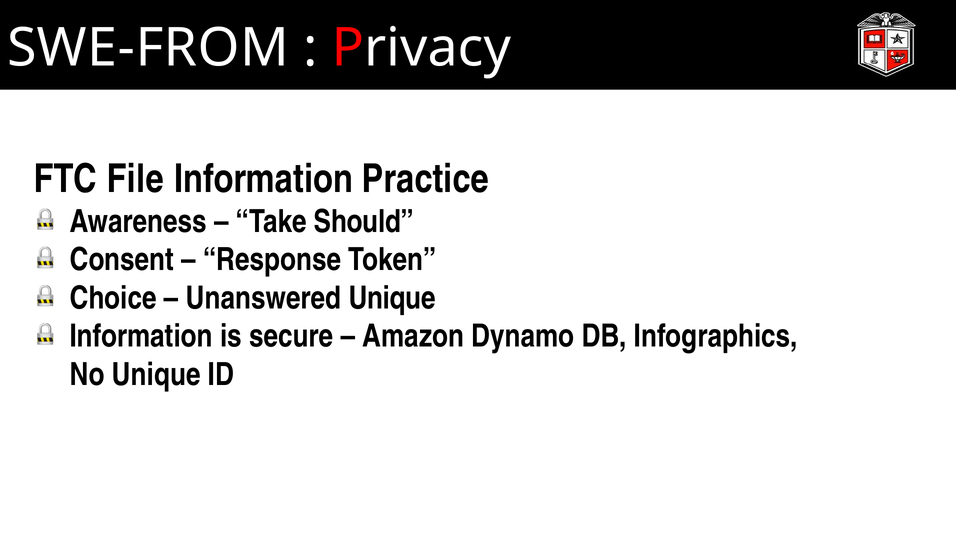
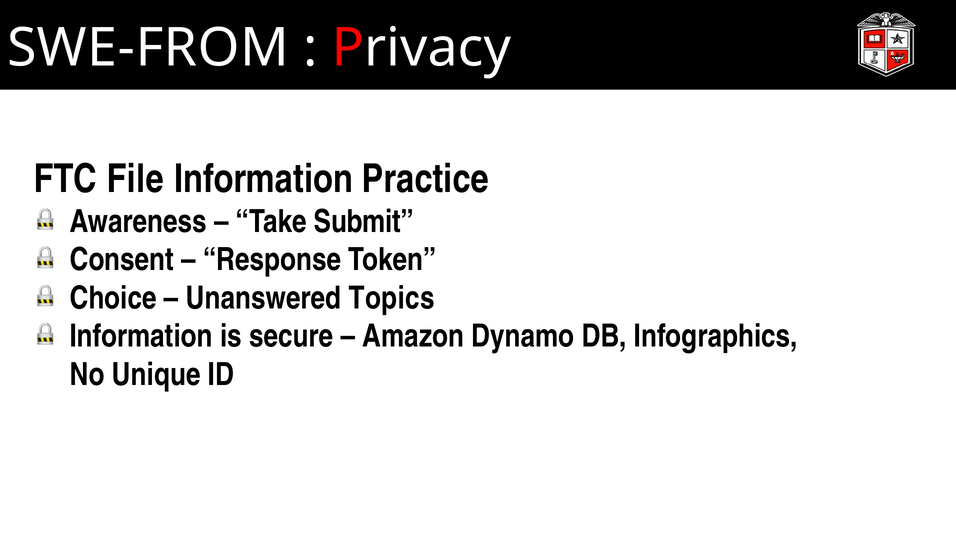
Should: Should -> Submit (364, 221)
Unanswered Unique: Unique -> Topics (392, 298)
